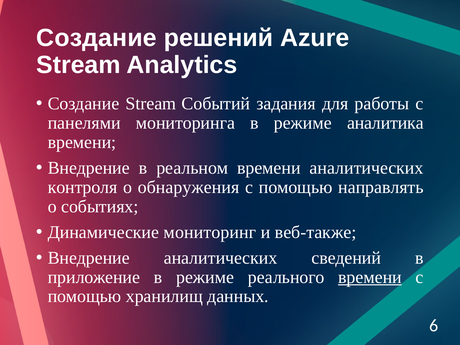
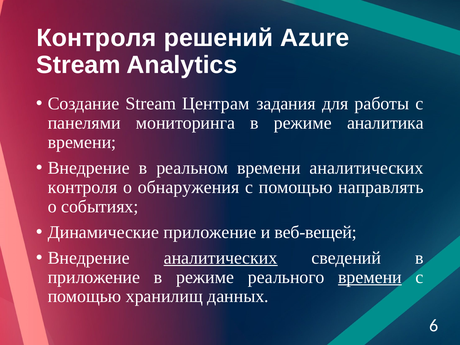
Создание: Создание -> Контроля (96, 38)
Событий: Событий -> Центрам (216, 104)
Динамические мониторинг: мониторинг -> приложение (210, 232)
веб-также: веб-также -> веб-вещей (316, 232)
аналитических underline: none -> present (221, 258)
